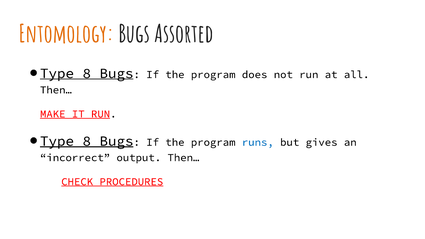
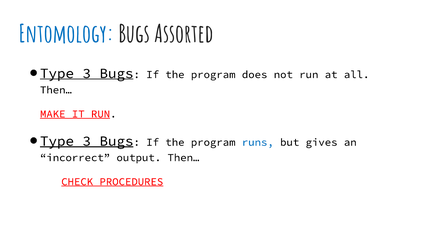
Entomology colour: orange -> blue (66, 34)
8: 8 -> 3 (87, 73)
8: 8 -> 3 (87, 141)
